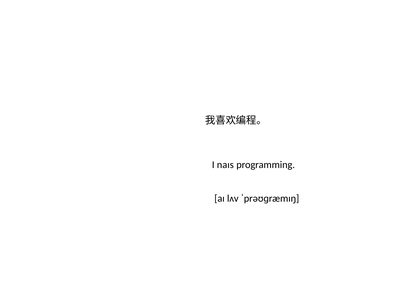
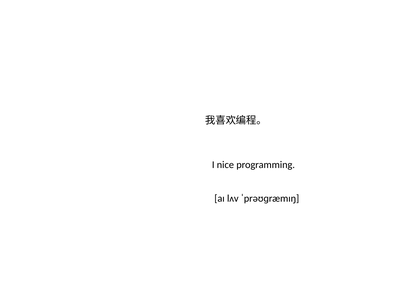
naɪs: naɪs -> nice (225, 165)
